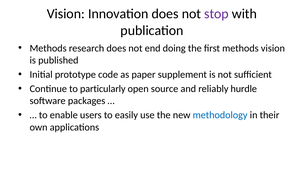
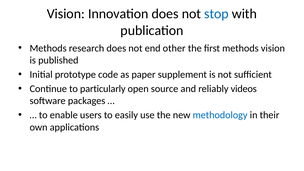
stop colour: purple -> blue (217, 14)
doing: doing -> other (174, 48)
hurdle: hurdle -> videos (244, 89)
